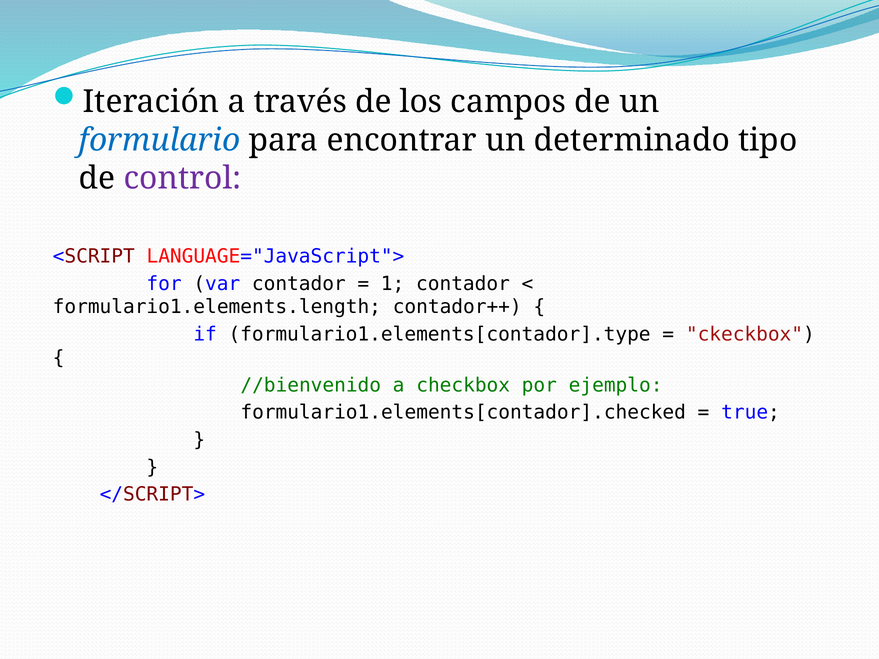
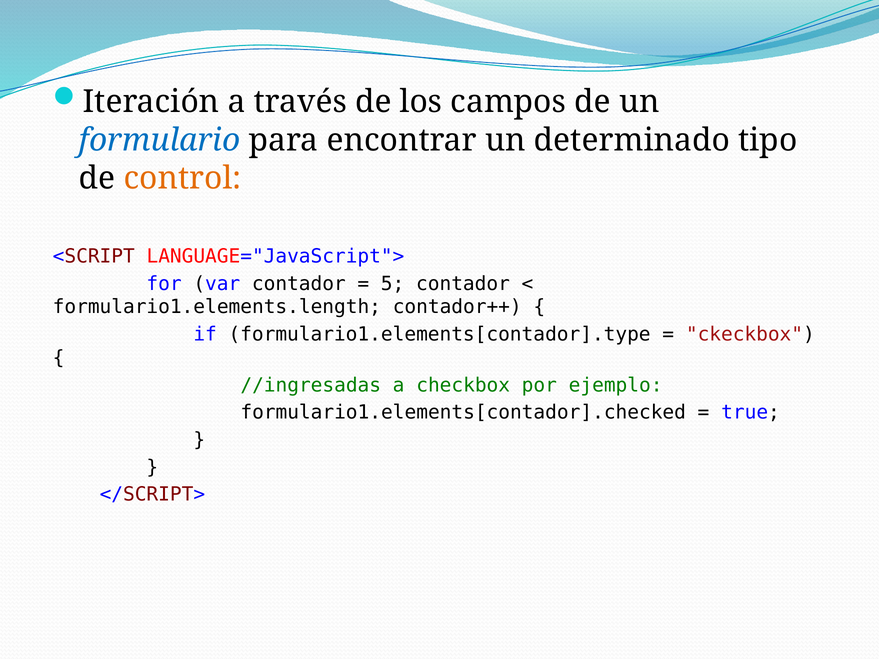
control colour: purple -> orange (183, 178)
1: 1 -> 5 (393, 284)
//bienvenido: //bienvenido -> //ingresadas (311, 385)
